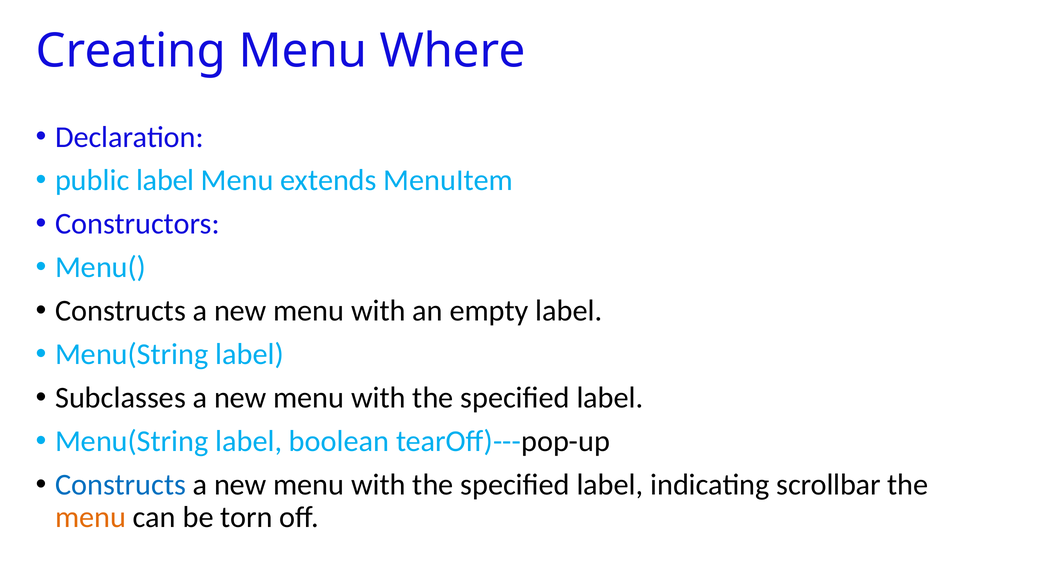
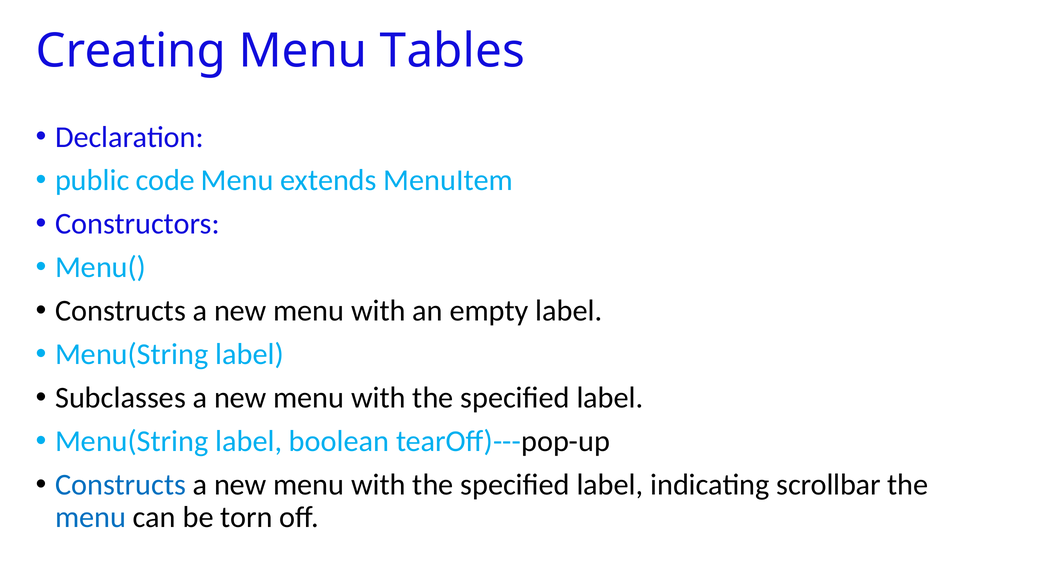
Where: Where -> Tables (453, 51)
public label: label -> code (165, 181)
menu colour: orange -> blue (91, 518)
